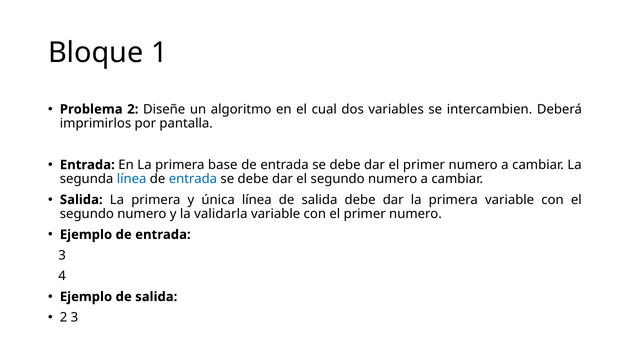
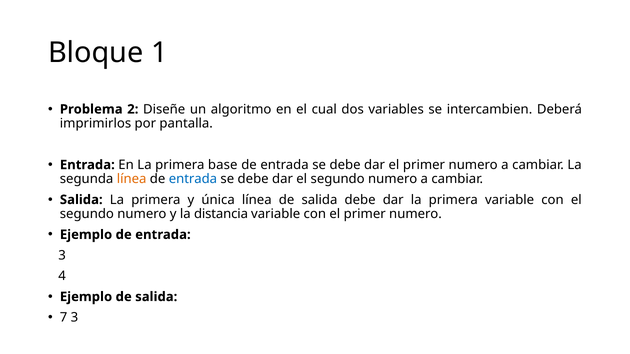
línea colour: blue -> orange (132, 179)
validarla: validarla -> distancia (221, 214)
2: 2 -> 7 (64, 318)
